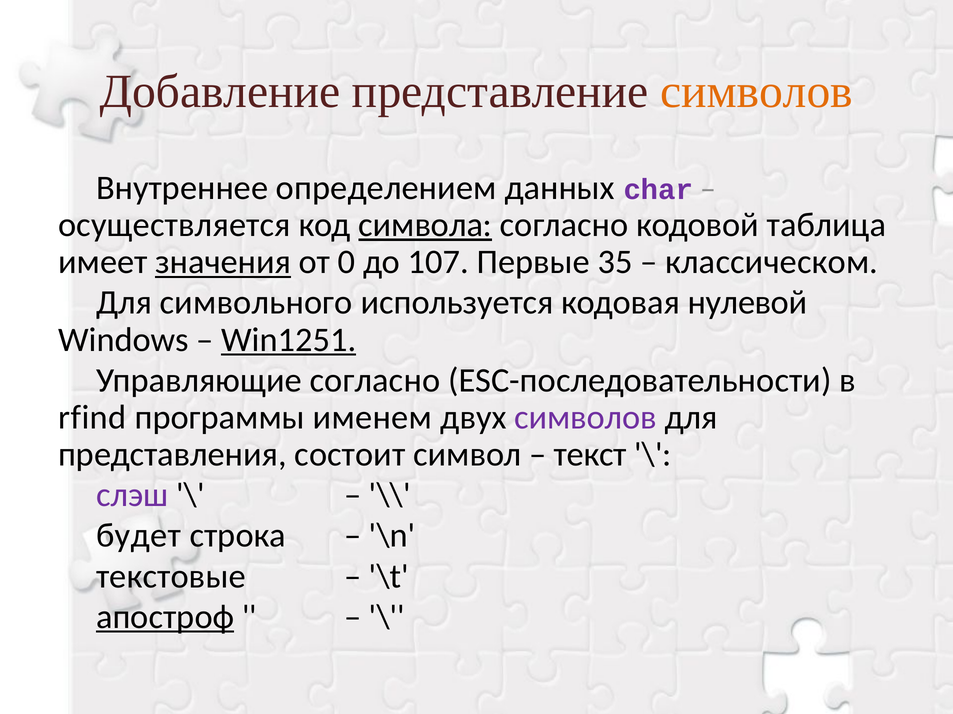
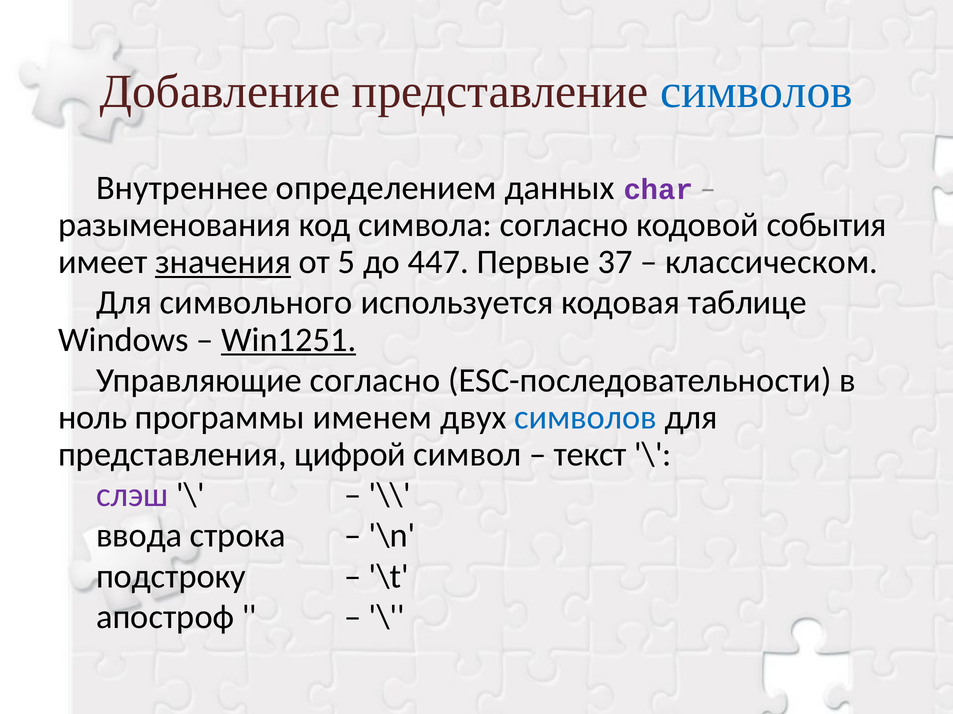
символов colour: orange -> blue (757, 92)
осуществляется: осуществляется -> разыменования (175, 225)
символа underline: present -> none (425, 225)
таблица: таблица -> события (827, 225)
0: 0 -> 5 (347, 262)
107: 107 -> 447 (438, 262)
35: 35 -> 37 (615, 262)
нулевой: нулевой -> таблице (747, 303)
rfind: rfind -> ноль (93, 418)
символов colour: purple -> blue (586, 418)
состоит: состоит -> цифрой (350, 455)
будет: будет -> ввода (139, 536)
текстовые: текстовые -> подстроку (171, 577)
апостроф underline: present -> none (165, 617)
